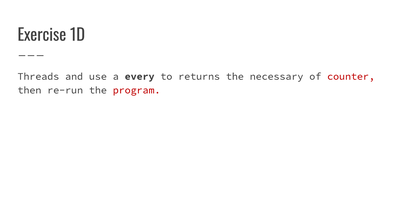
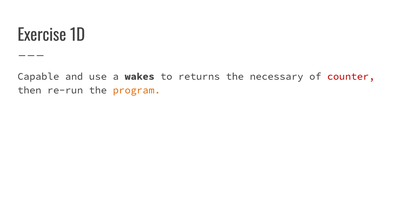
Threads: Threads -> Capable (38, 76)
every: every -> wakes (140, 76)
program colour: red -> orange (137, 90)
